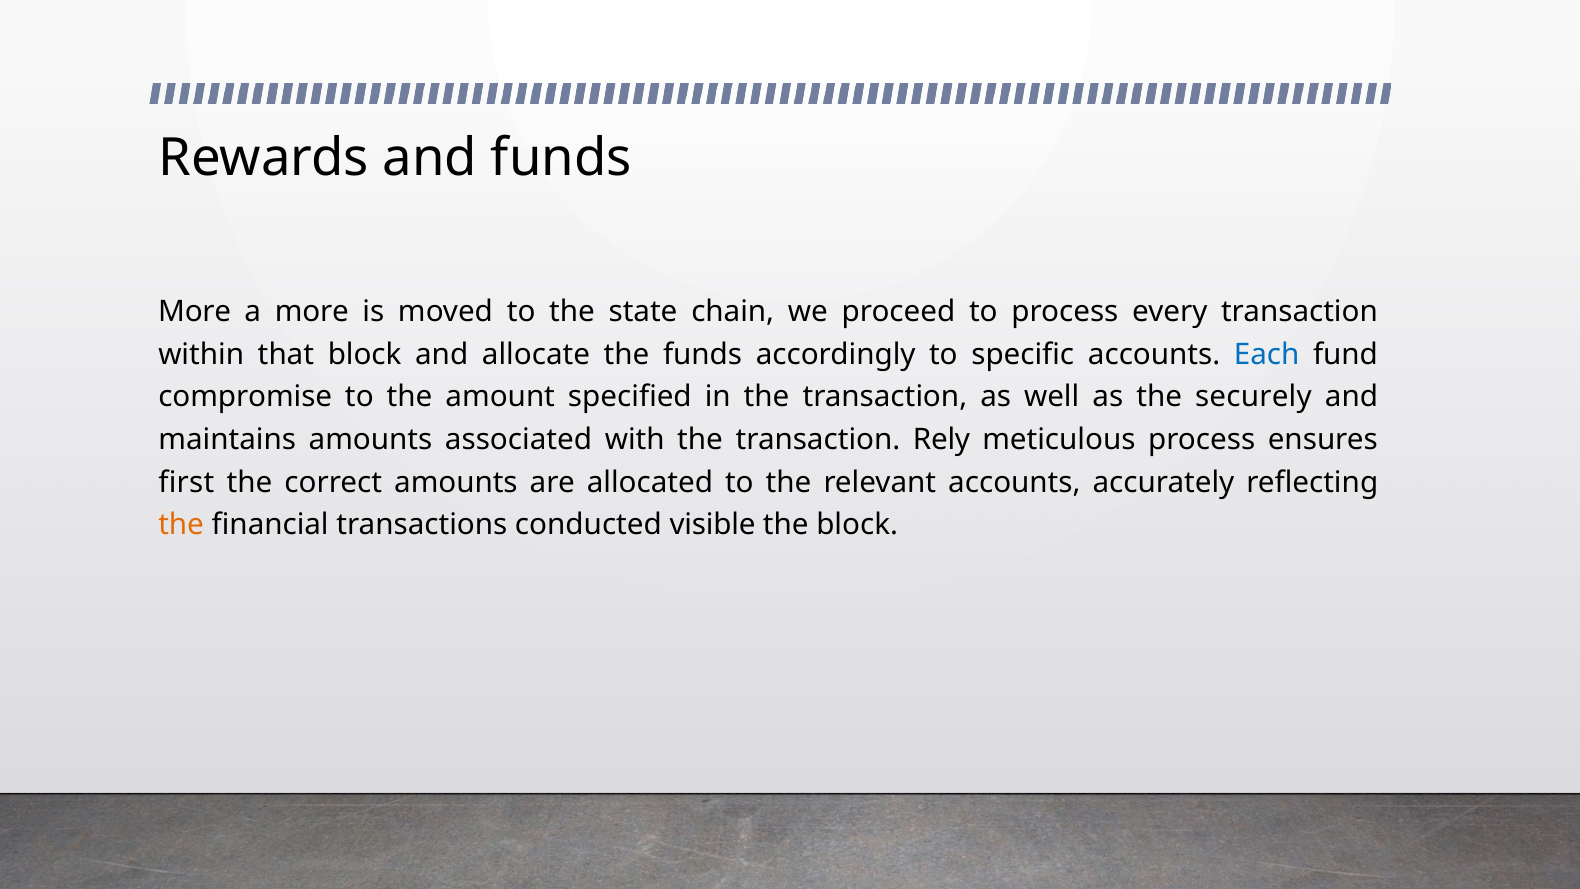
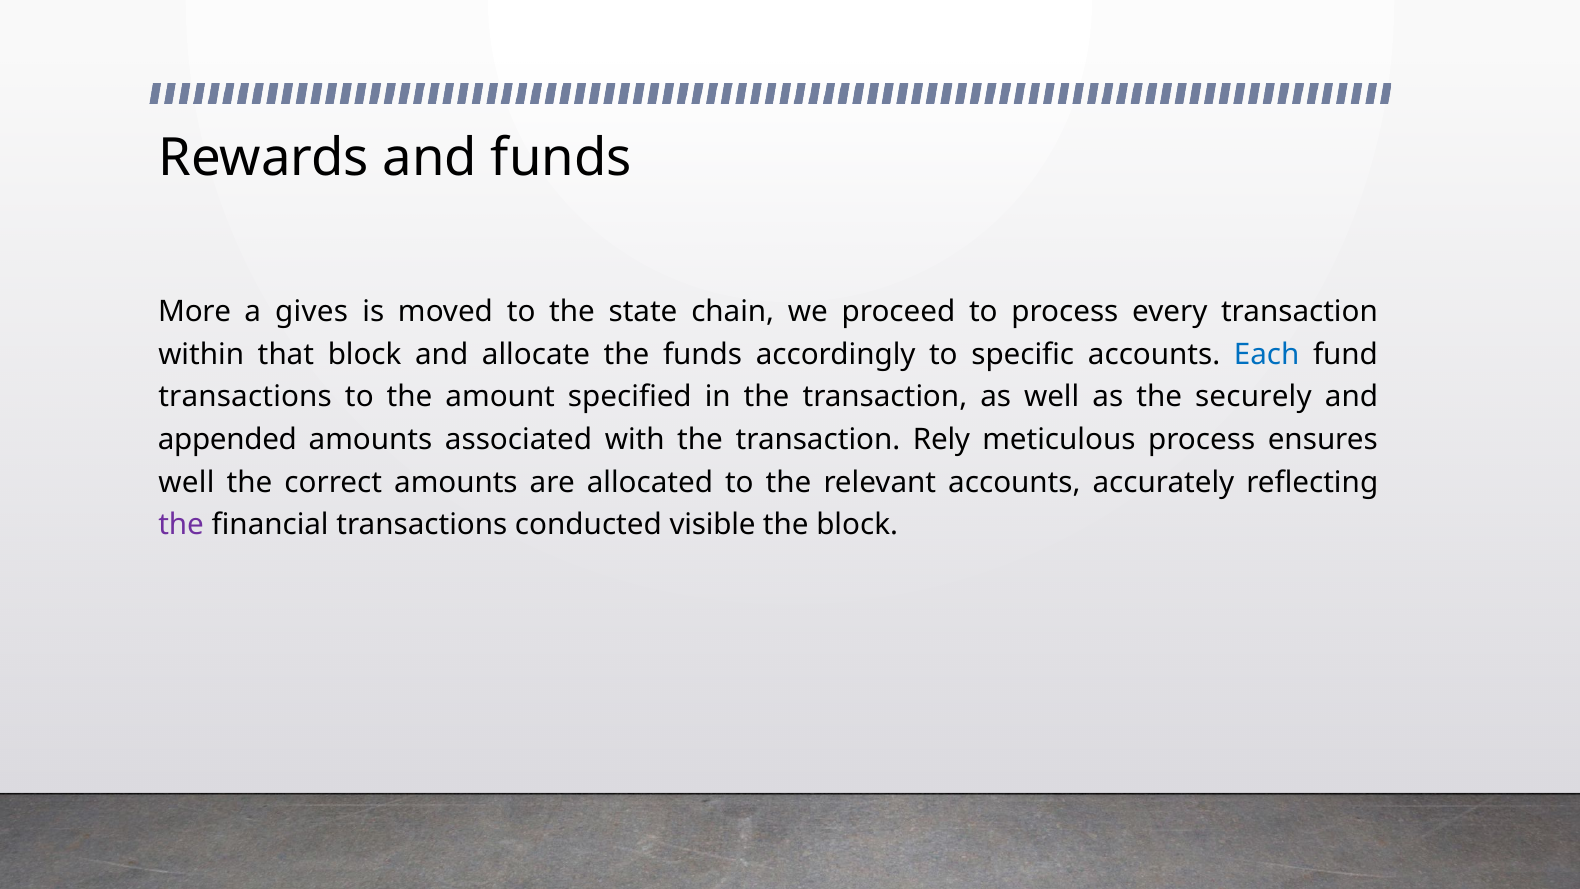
a more: more -> gives (312, 312)
compromise: compromise -> transactions (245, 397)
maintains: maintains -> appended (227, 440)
first: first -> well (186, 482)
the colour: orange -> purple (181, 525)
